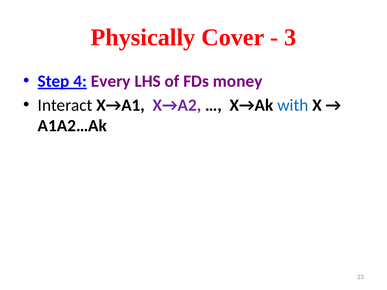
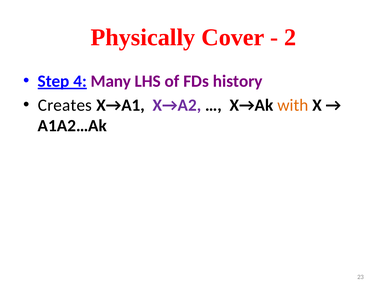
3: 3 -> 2 (290, 37)
Every: Every -> Many (111, 81)
money: money -> history (238, 81)
Interact: Interact -> Creates (65, 105)
with colour: blue -> orange (293, 105)
